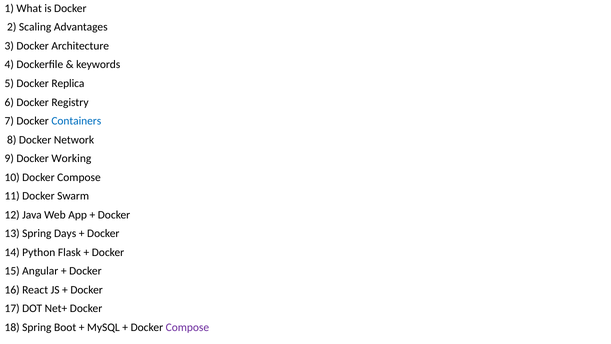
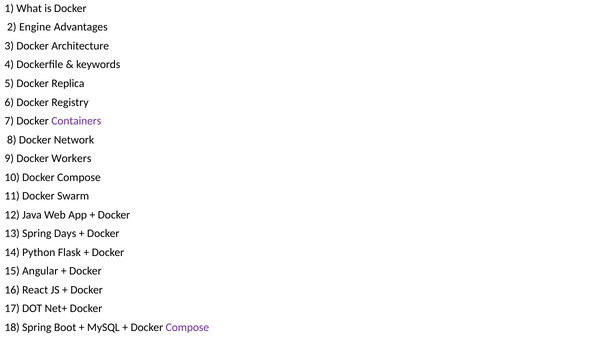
Scaling: Scaling -> Engine (35, 27)
Containers colour: blue -> purple (76, 121)
Working: Working -> Workers (71, 158)
